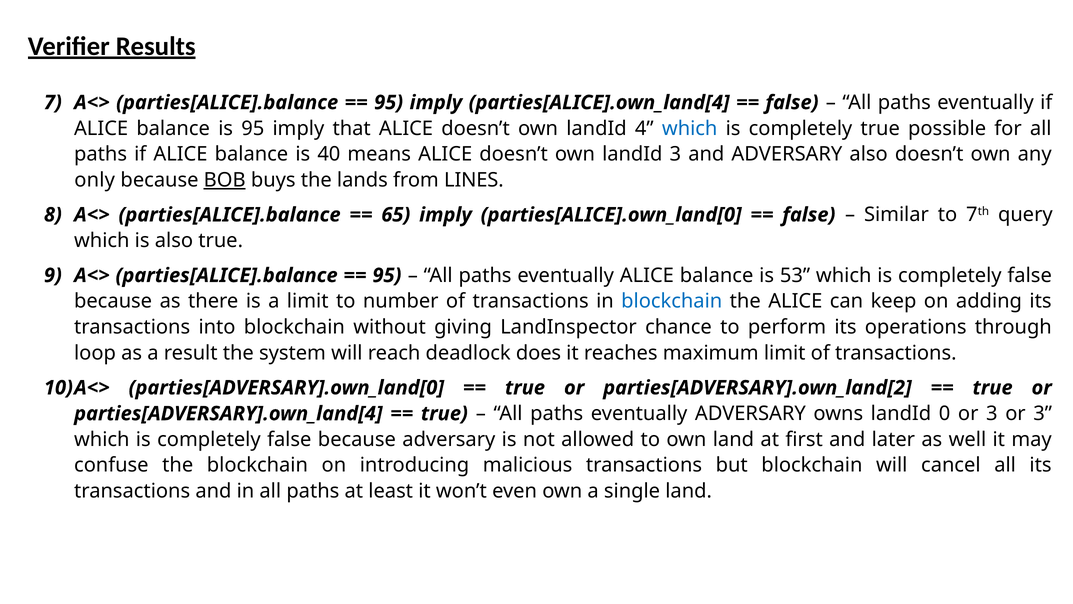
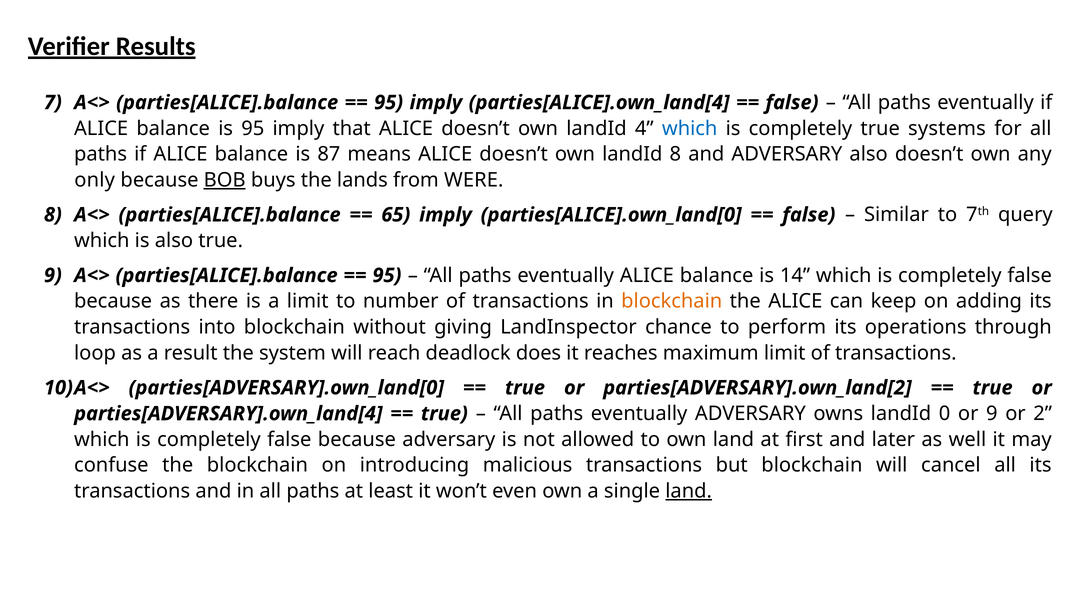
possible: possible -> systems (947, 128)
40: 40 -> 87 (329, 154)
landId 3: 3 -> 8 (675, 154)
LINES: LINES -> WERE (474, 180)
53: 53 -> 14 (795, 275)
blockchain colour: blue -> orange (672, 301)
0 or 3: 3 -> 9 (992, 413)
3: 3 -> 2 (1043, 413)
land underline: none -> present (689, 491)
